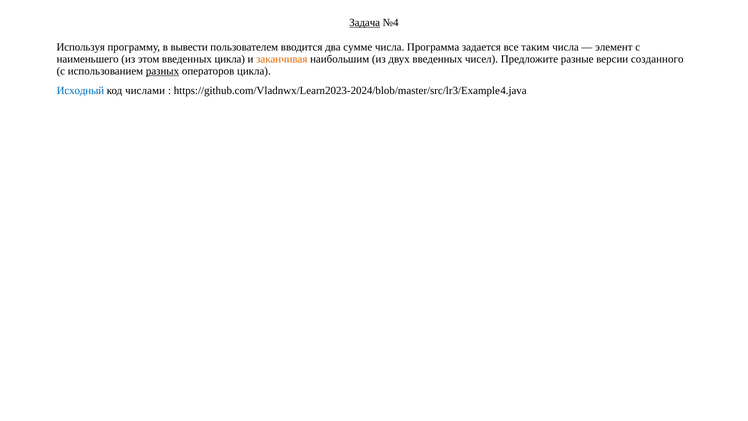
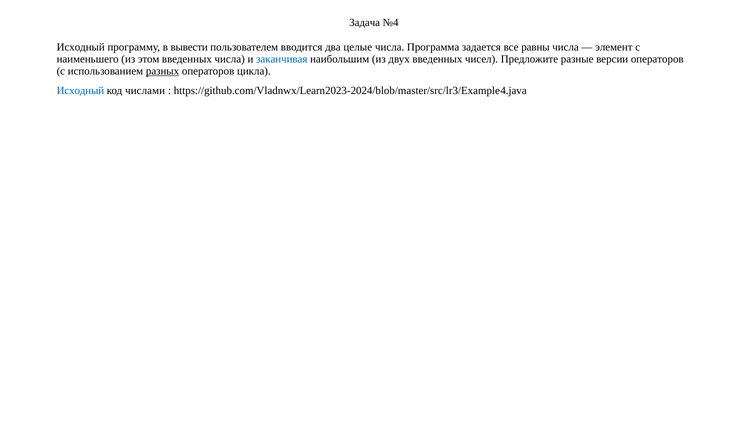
Задача underline: present -> none (365, 23)
Используя: Используя -> Исходный (81, 47)
сумме: сумме -> целые (358, 47)
таким: таким -> равны (535, 47)
введенных цикла: цикла -> числа (230, 59)
заканчивая colour: orange -> blue (282, 59)
версии созданного: созданного -> операторов (657, 59)
